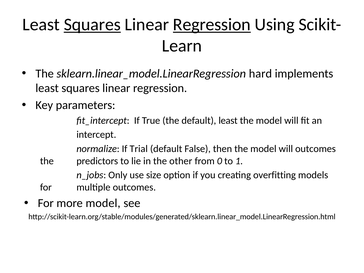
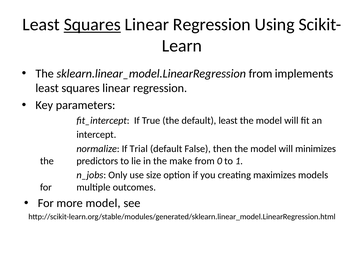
Regression underline: present -> none (212, 25)
sklearn.linear_model.LinearRegression hard: hard -> from (261, 74)
will outcomes: outcomes -> minimizes (316, 149)
other: other -> make (181, 161)
overfitting: overfitting -> maximizes (275, 175)
